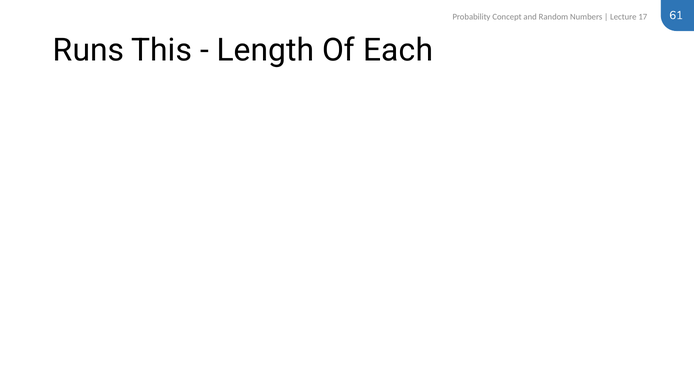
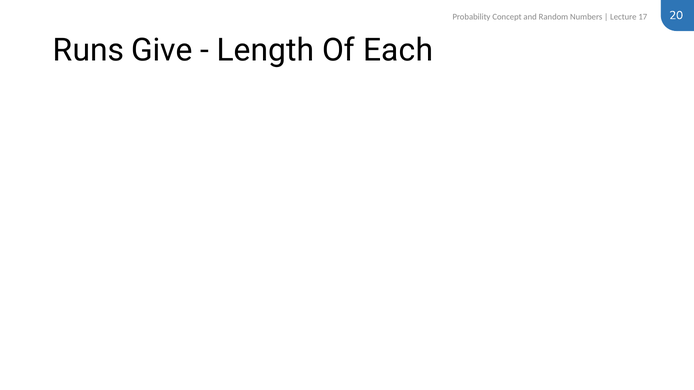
61: 61 -> 20 (676, 15)
This: This -> Give (162, 50)
